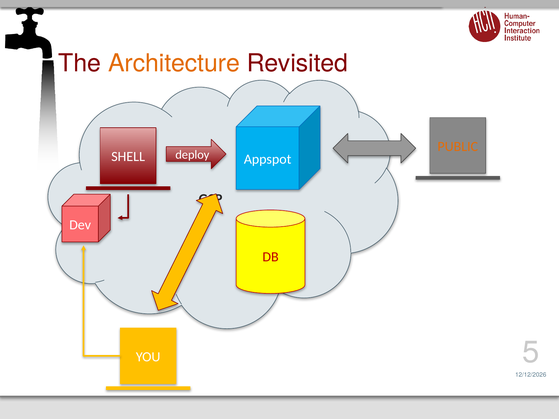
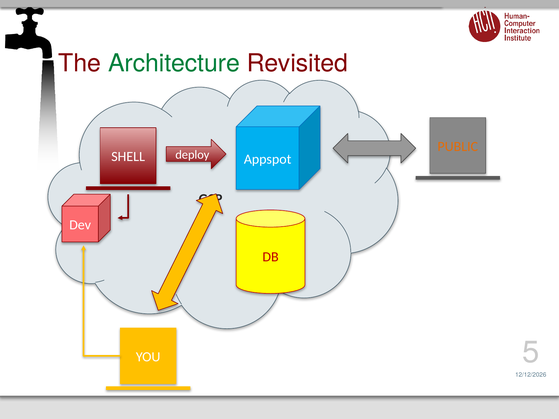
Architecture colour: orange -> green (174, 64)
